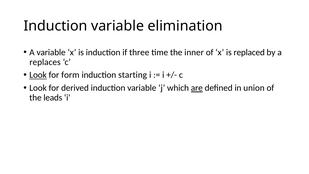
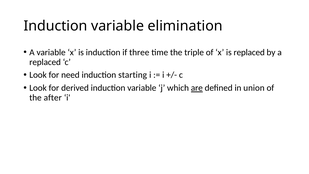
inner: inner -> triple (194, 52)
replaces: replaces -> replaced (45, 62)
Look underline: present -> none (38, 75)
form: form -> need (70, 75)
leads: leads -> after (53, 98)
